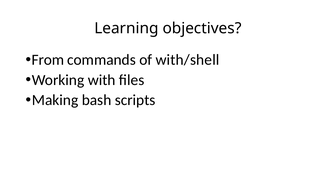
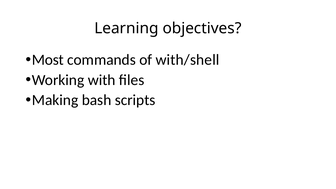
From: From -> Most (48, 60)
